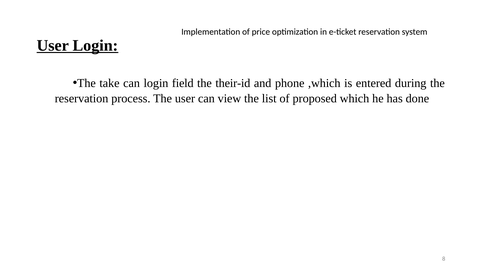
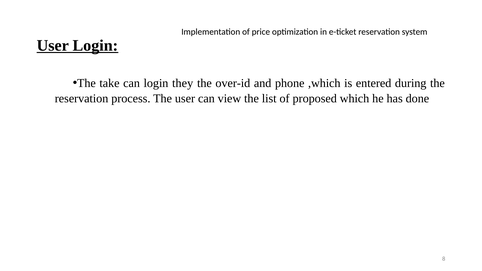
field: field -> they (183, 83)
their-id: their-id -> over-id (233, 83)
